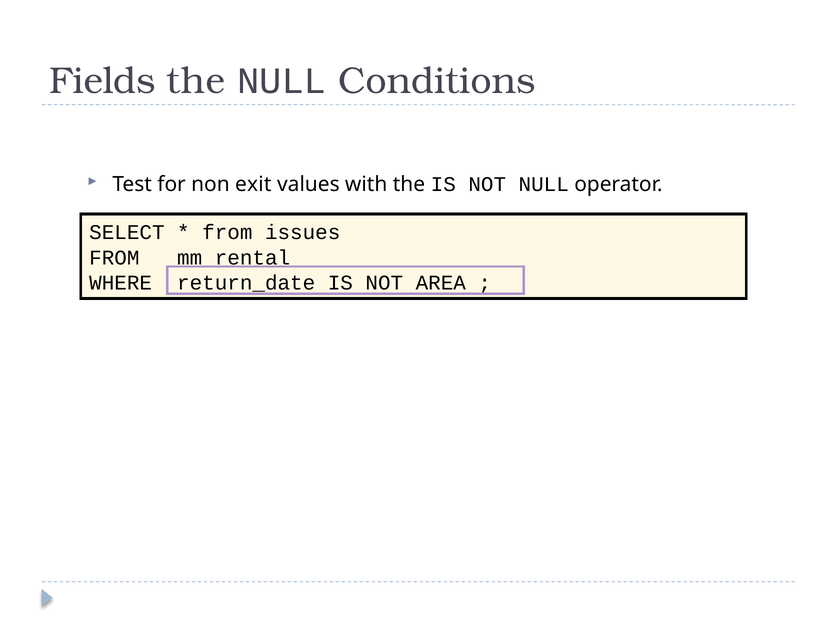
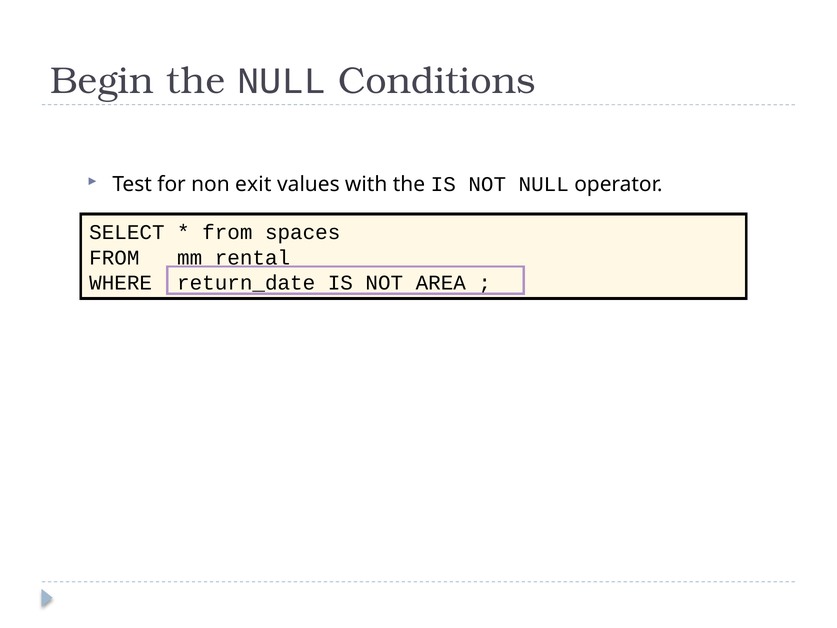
Fields: Fields -> Begin (102, 81)
issues: issues -> spaces (303, 232)
